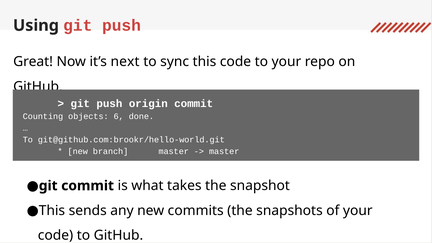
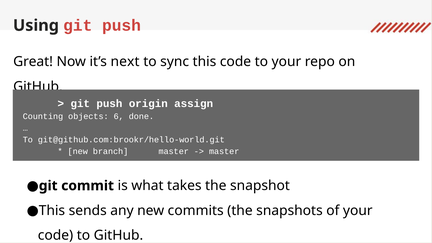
origin commit: commit -> assign (194, 104)
